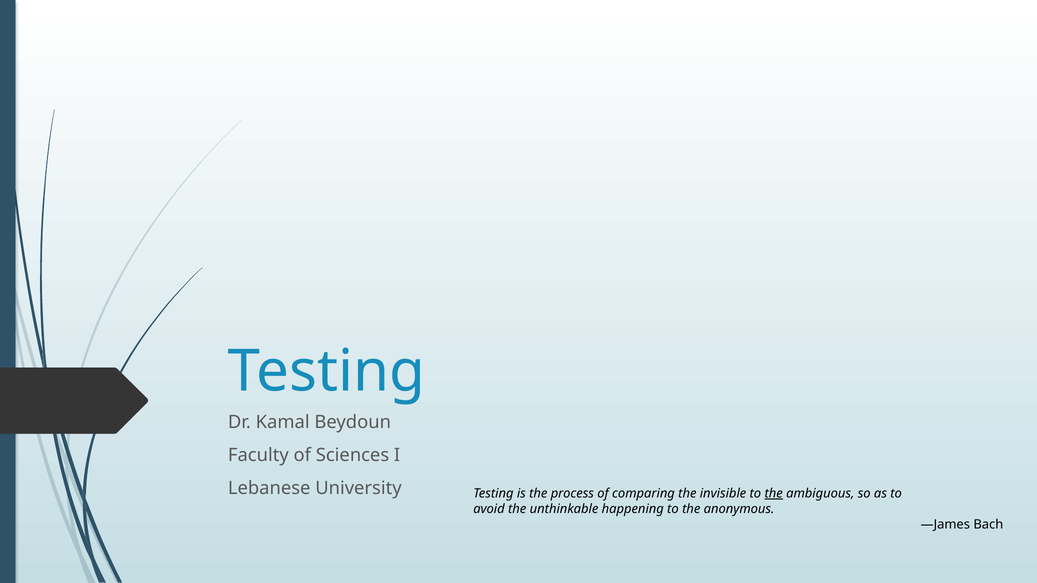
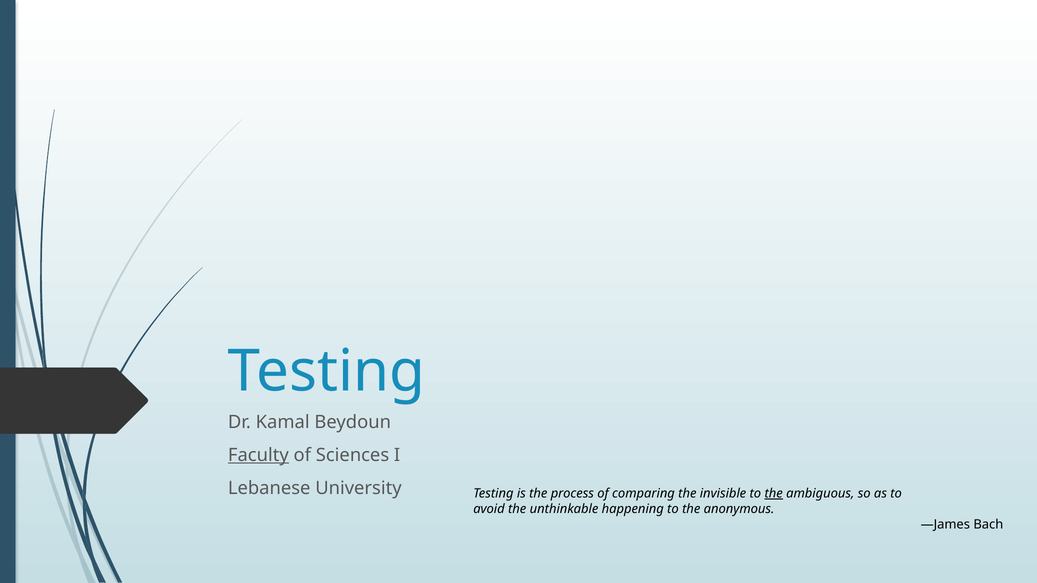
Faculty underline: none -> present (258, 455)
